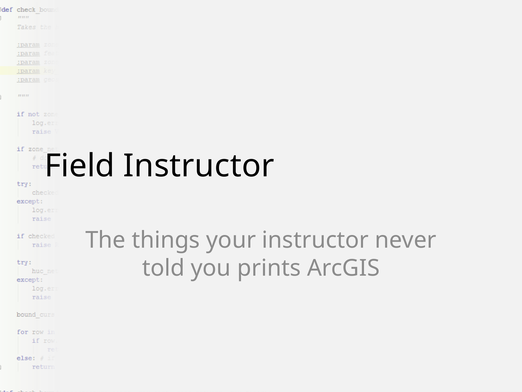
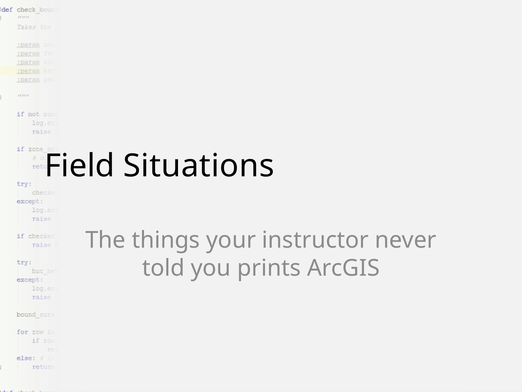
Field Instructor: Instructor -> Situations (199, 166)
